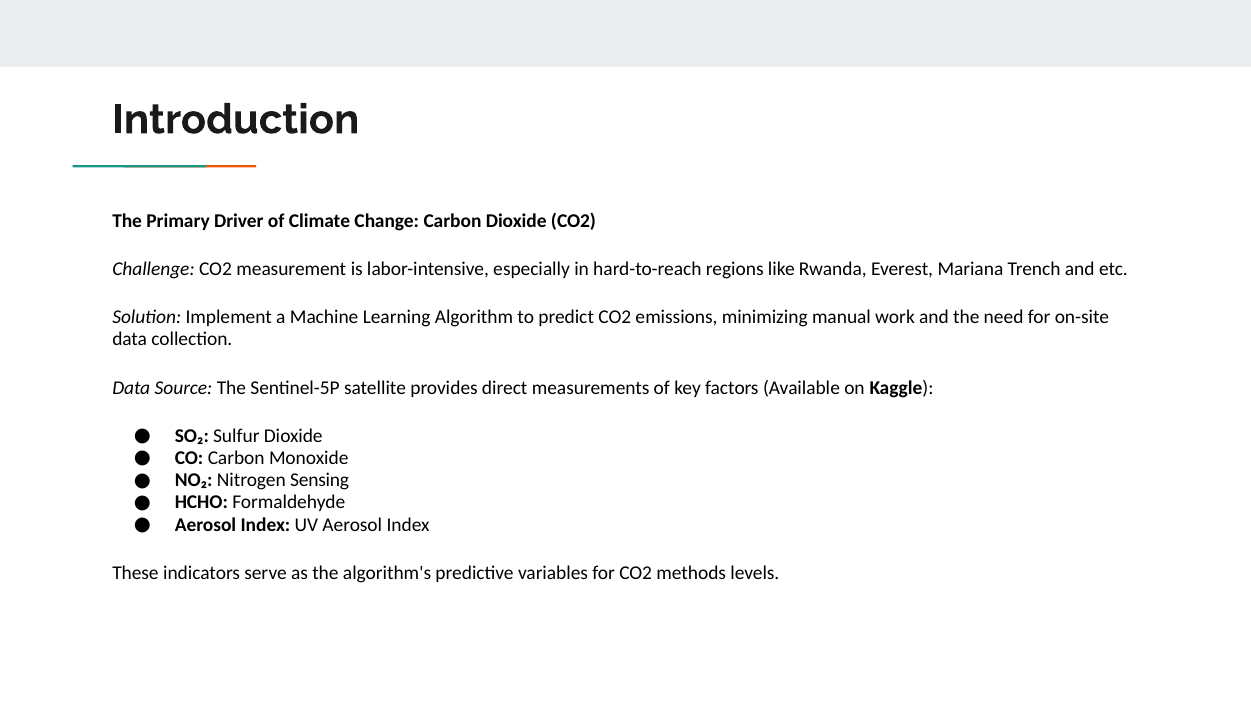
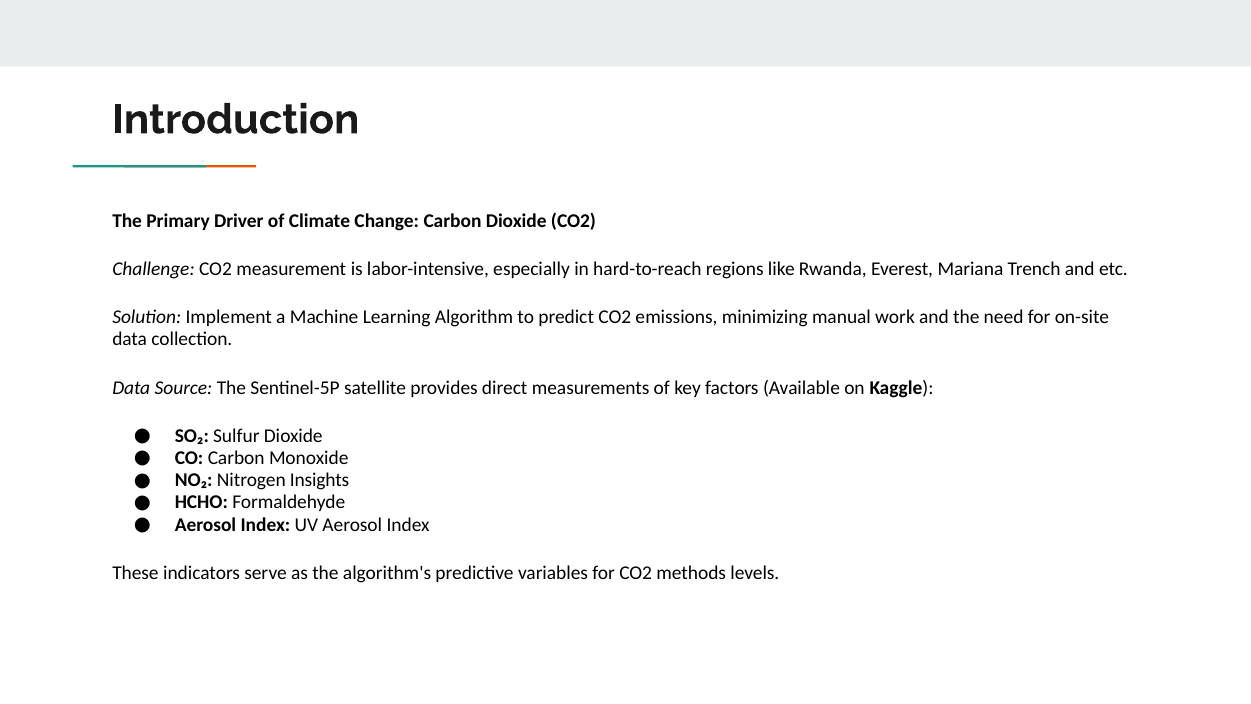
Sensing: Sensing -> Insights (320, 480)
